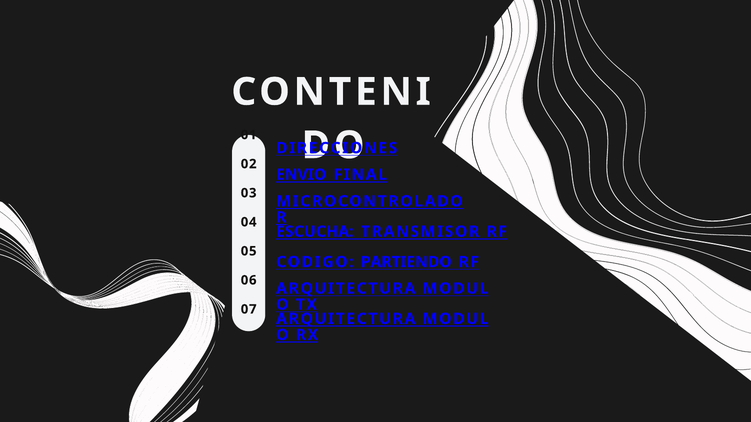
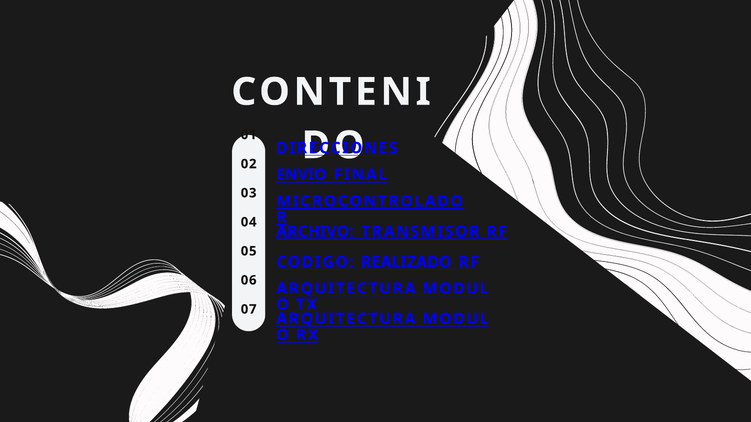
ESCUCHA: ESCUCHA -> ARCHIVO (315, 232)
PARTIENDO: PARTIENDO -> REALIZADO (406, 262)
